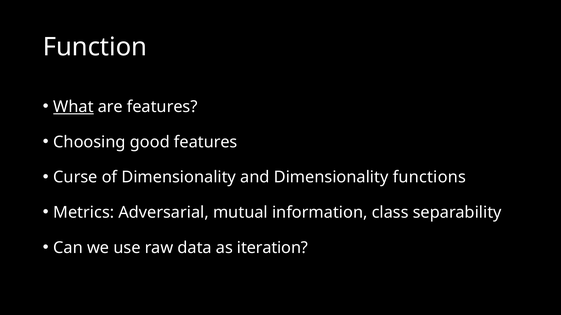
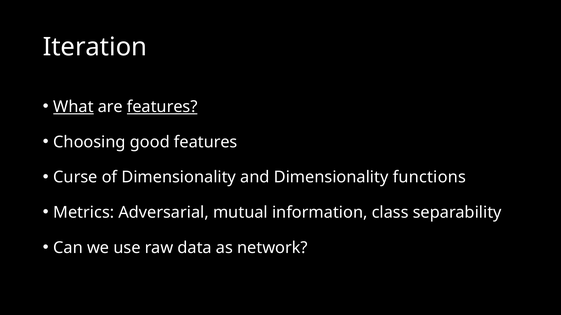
Function: Function -> Iteration (95, 47)
features underline: none -> present (162, 107)
iteration: iteration -> network (272, 248)
